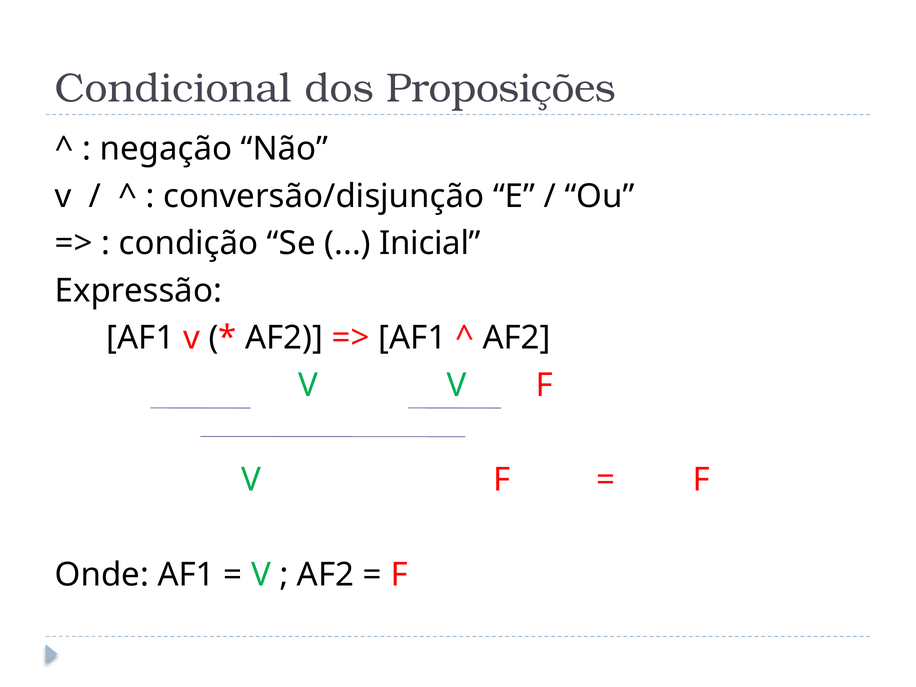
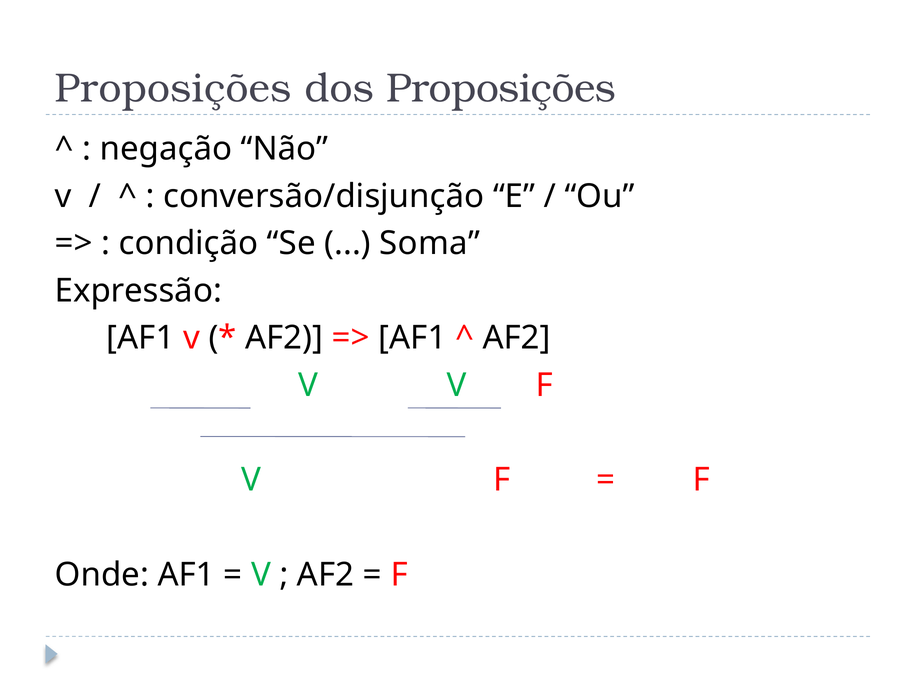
Condicional: Condicional -> Proposições (173, 88)
Inicial: Inicial -> Soma (430, 243)
